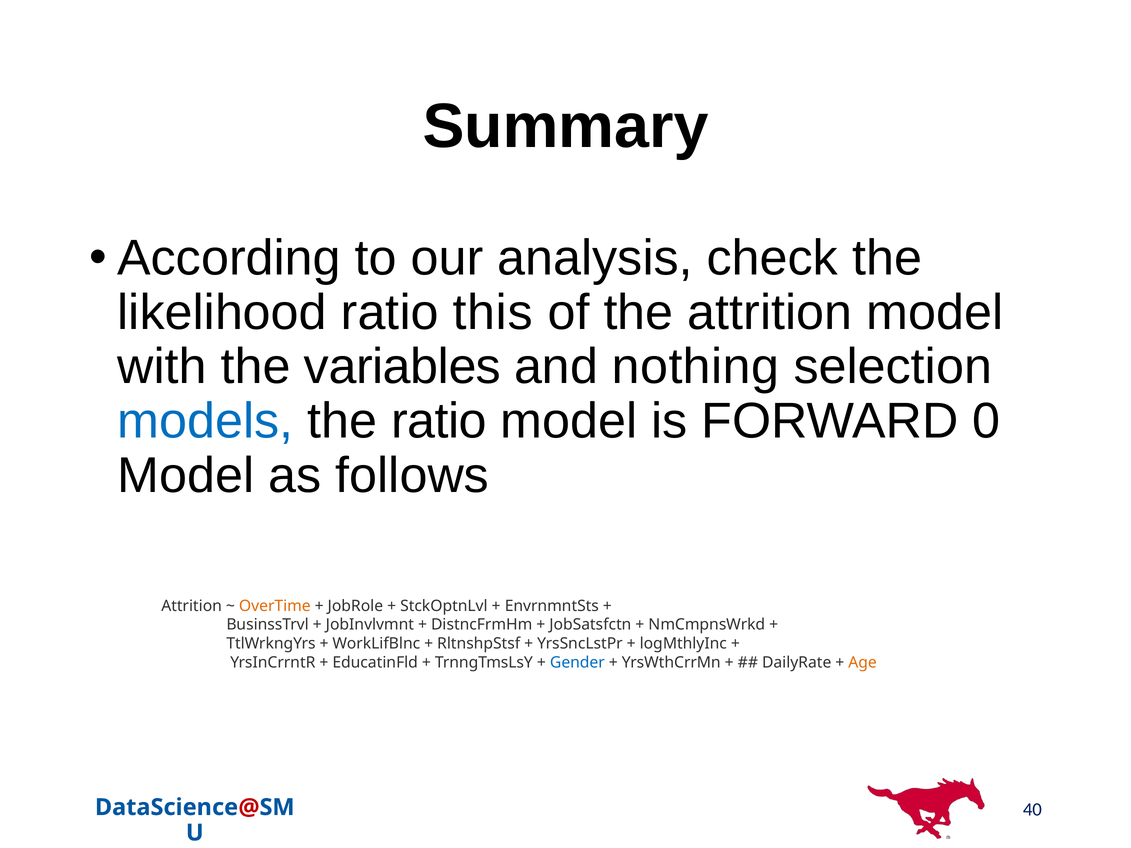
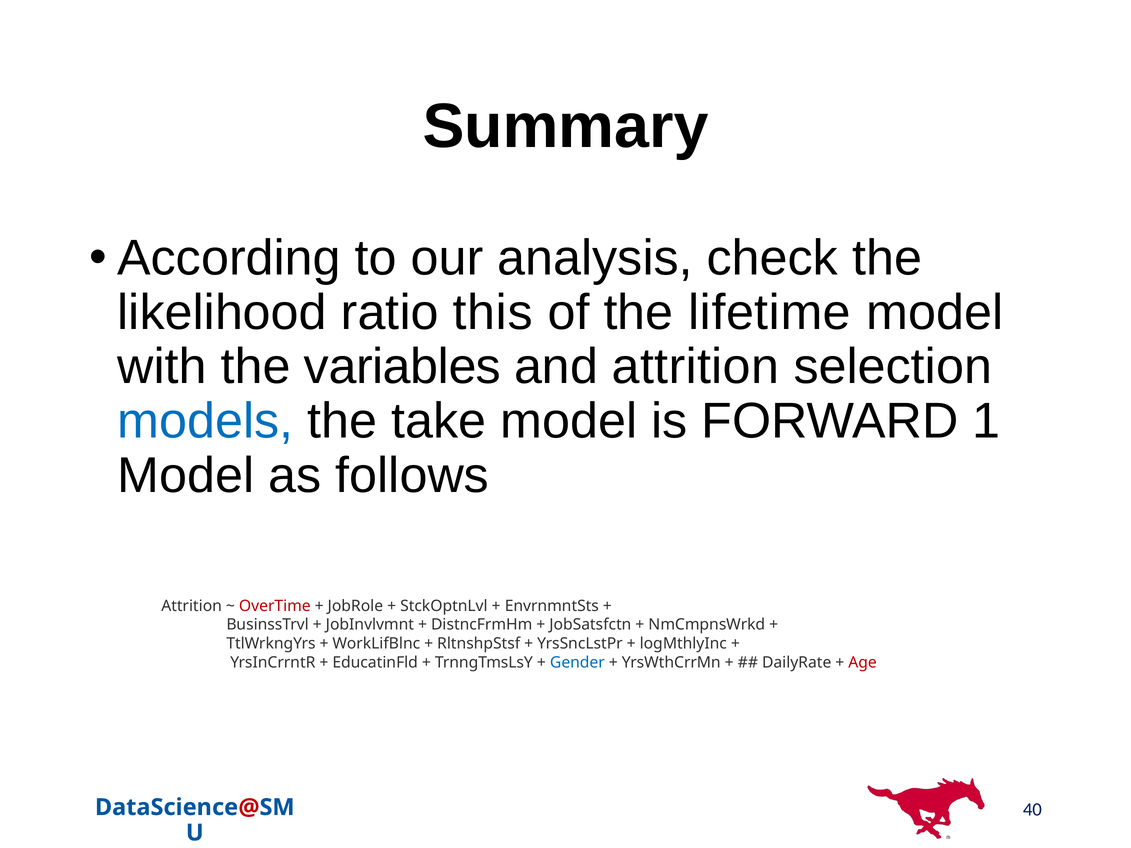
the attrition: attrition -> lifetime (770, 313)
and nothing: nothing -> attrition (696, 367)
the ratio: ratio -> take (439, 421)
0: 0 -> 1 (986, 421)
OverTime colour: orange -> red (275, 606)
Age colour: orange -> red (863, 663)
